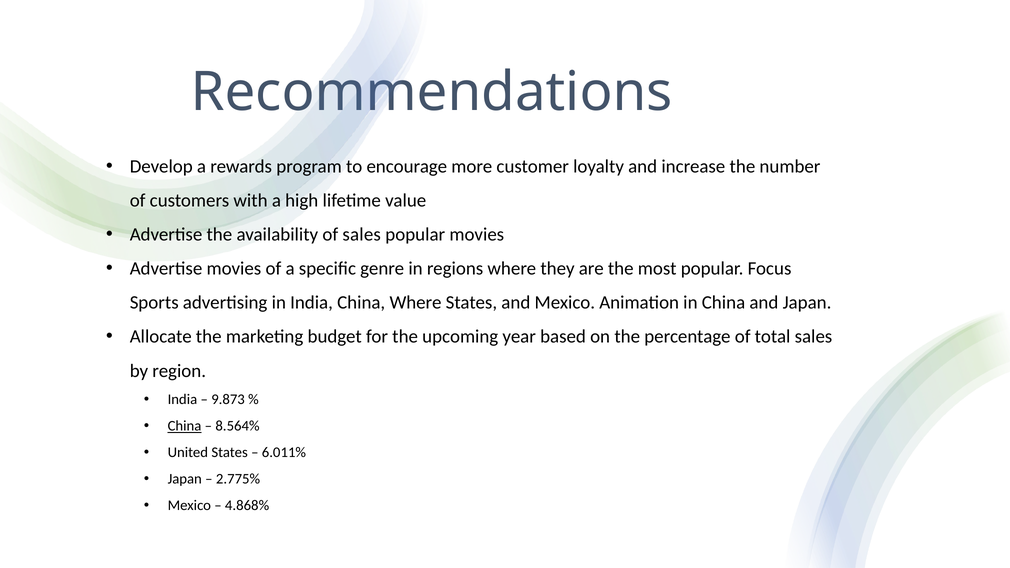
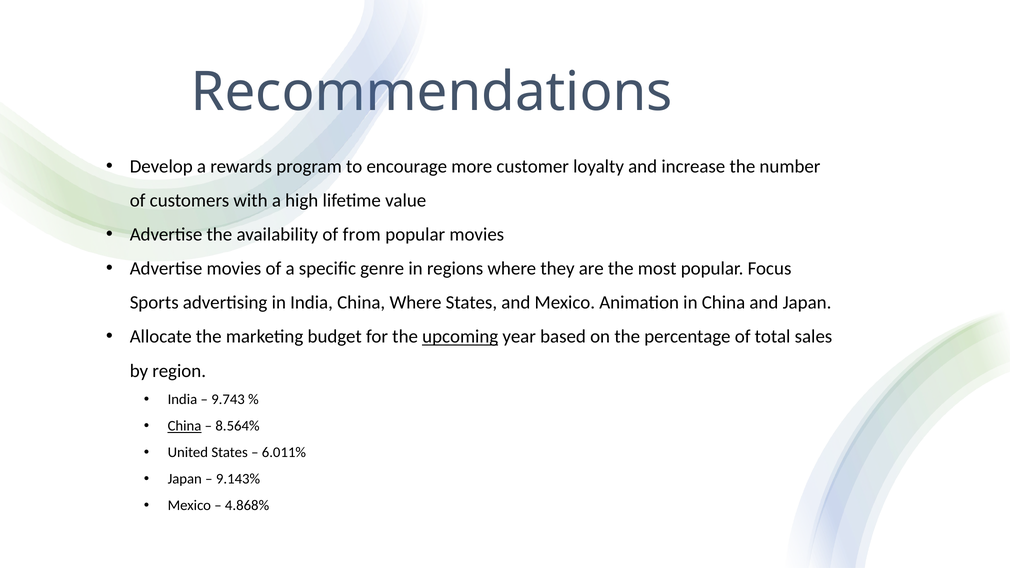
of sales: sales -> from (362, 235)
upcoming underline: none -> present (460, 337)
9.873: 9.873 -> 9.743 (228, 400)
2.775%: 2.775% -> 9.143% (238, 479)
